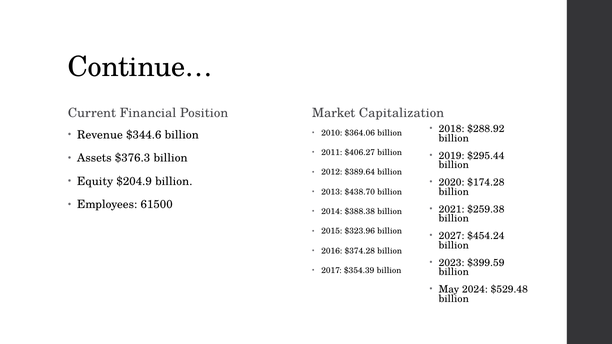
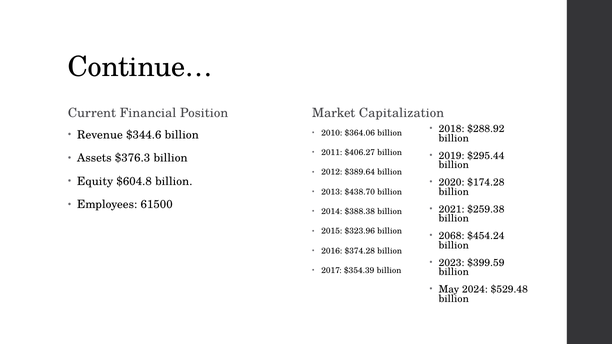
$204.9: $204.9 -> $604.8 (134, 181)
2027: 2027 -> 2068 (452, 236)
